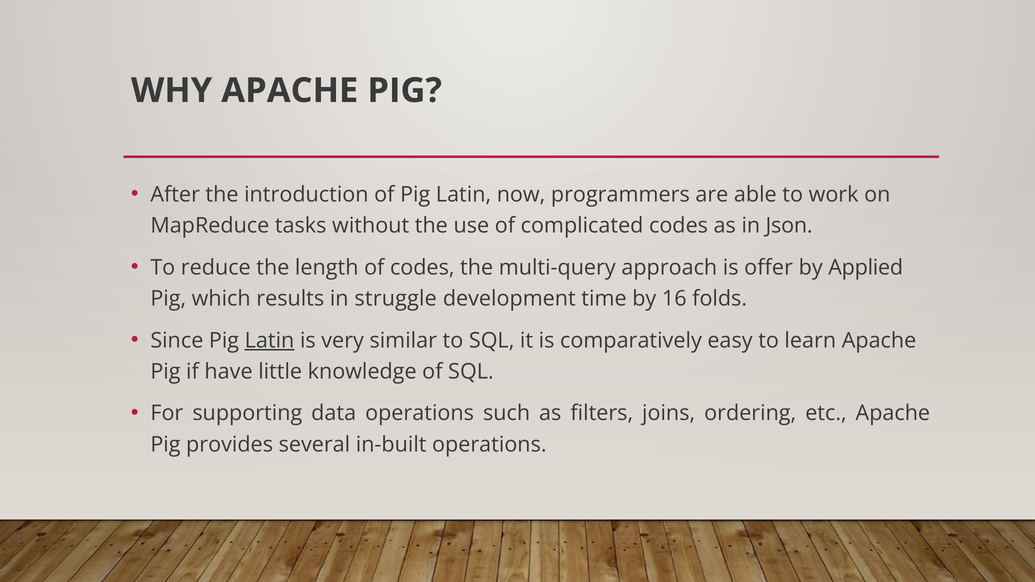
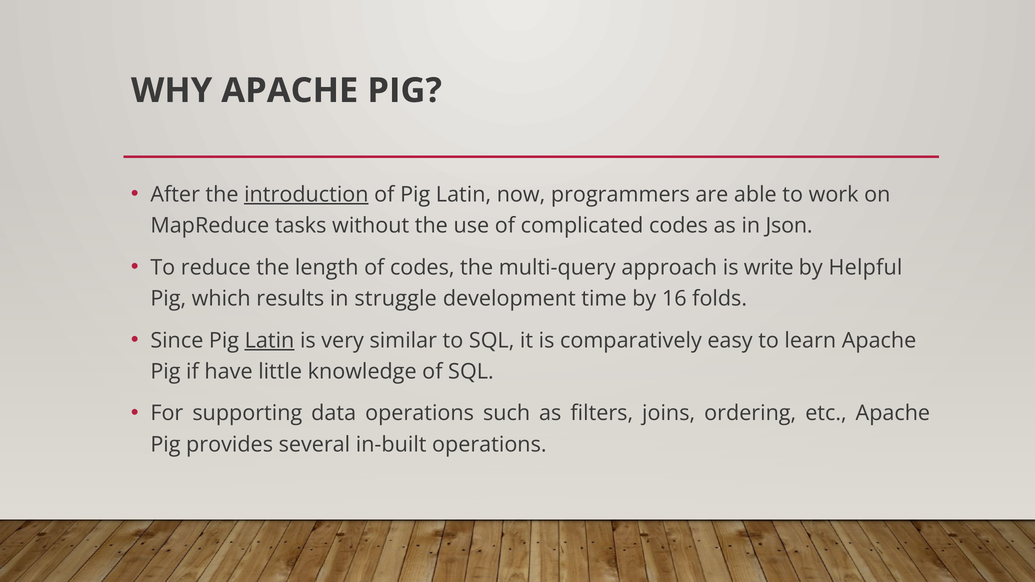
introduction underline: none -> present (306, 195)
offer: offer -> write (769, 268)
Applied: Applied -> Helpful (866, 268)
